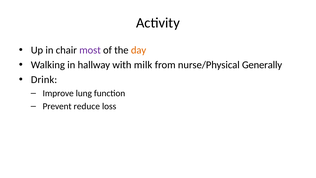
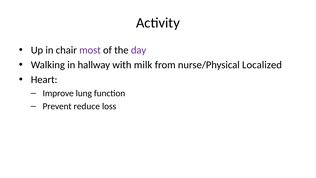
day colour: orange -> purple (139, 50)
Generally: Generally -> Localized (262, 65)
Drink: Drink -> Heart (44, 80)
